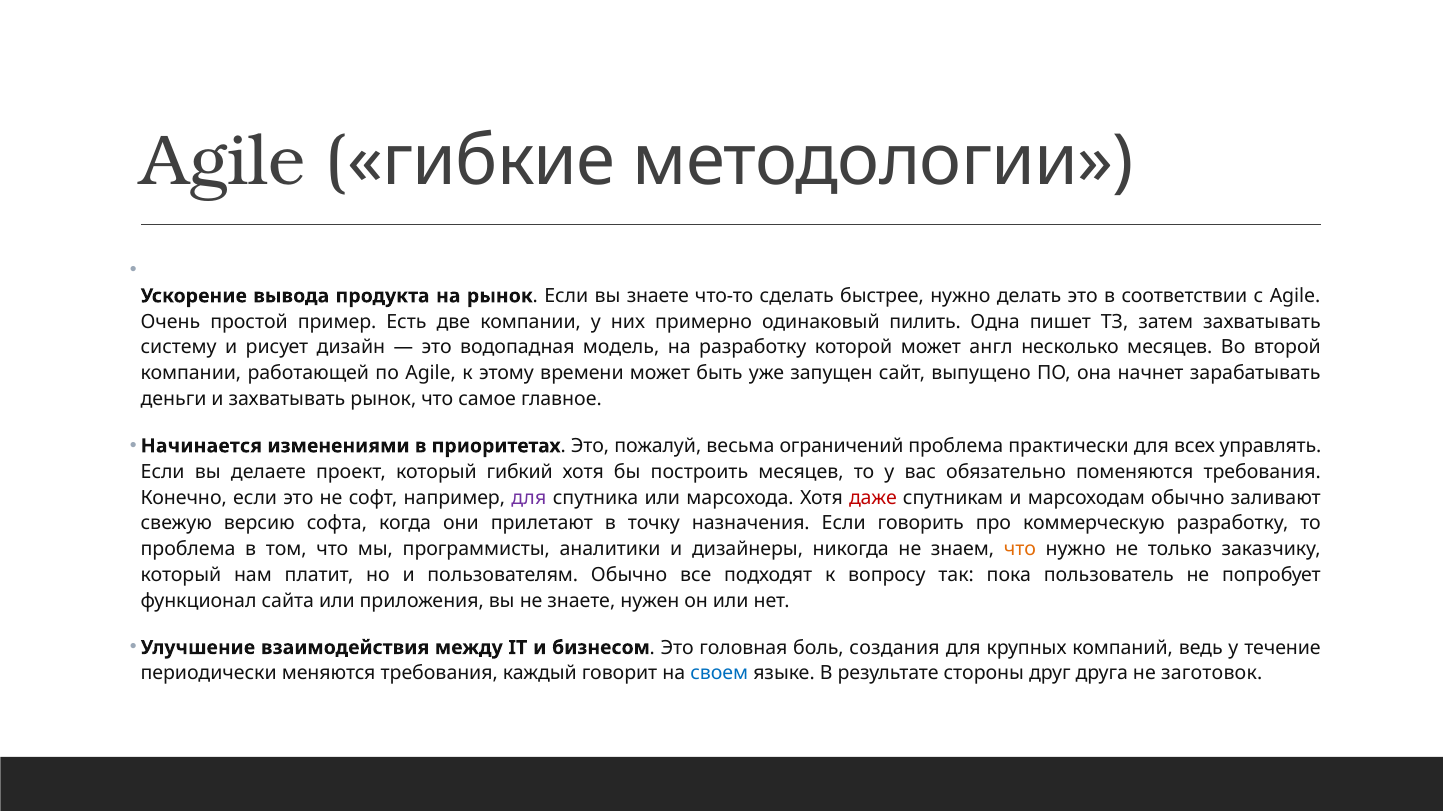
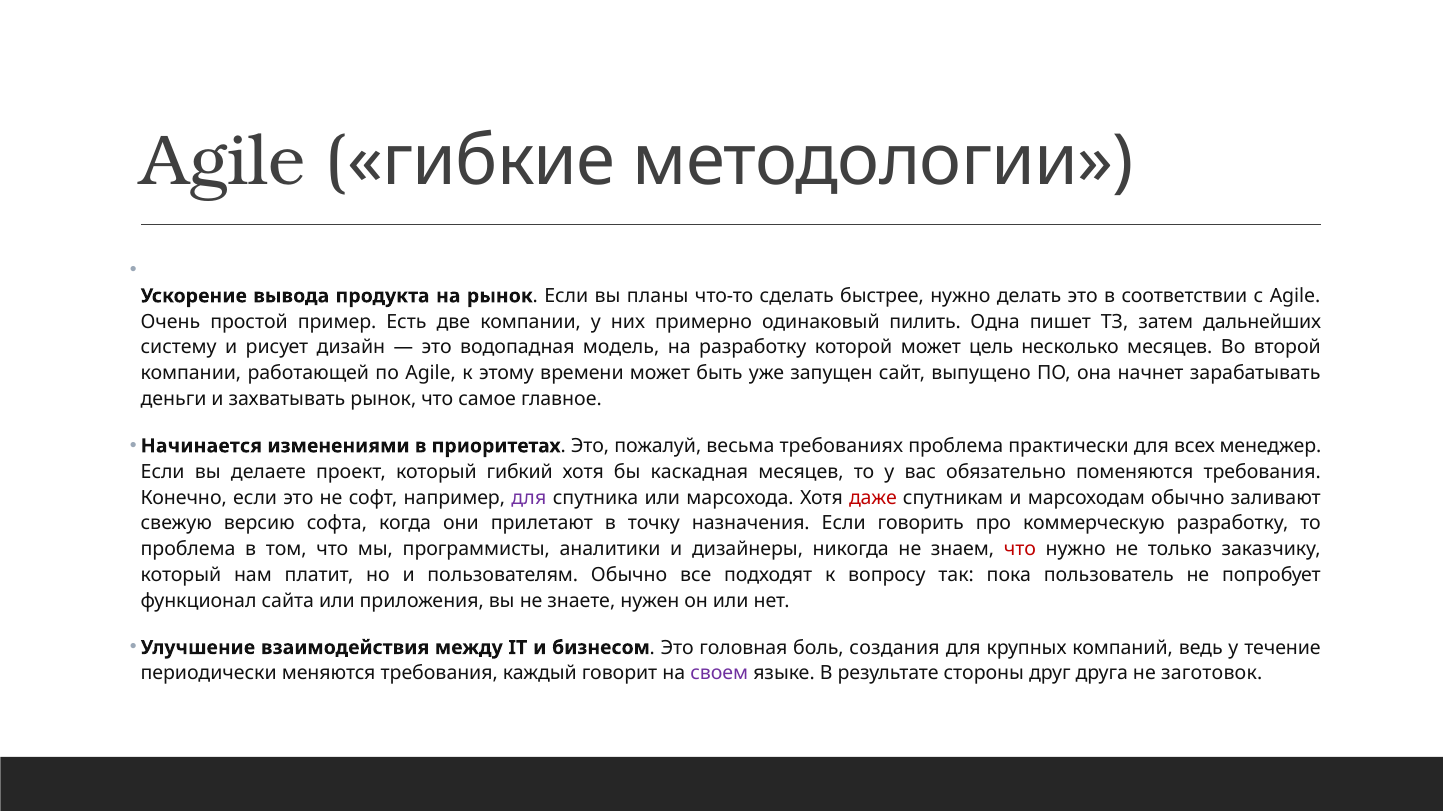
вы знаете: знаете -> планы (658, 296)
затем захватывать: захватывать -> дальнейших (1262, 322)
англ: англ -> цель (991, 348)
ограничений: ограничений -> требованиях (841, 446)
управлять: управлять -> менеджер (1270, 446)
построить: построить -> каскадная (699, 472)
что colour: orange -> red (1020, 550)
своем colour: blue -> purple (719, 674)
